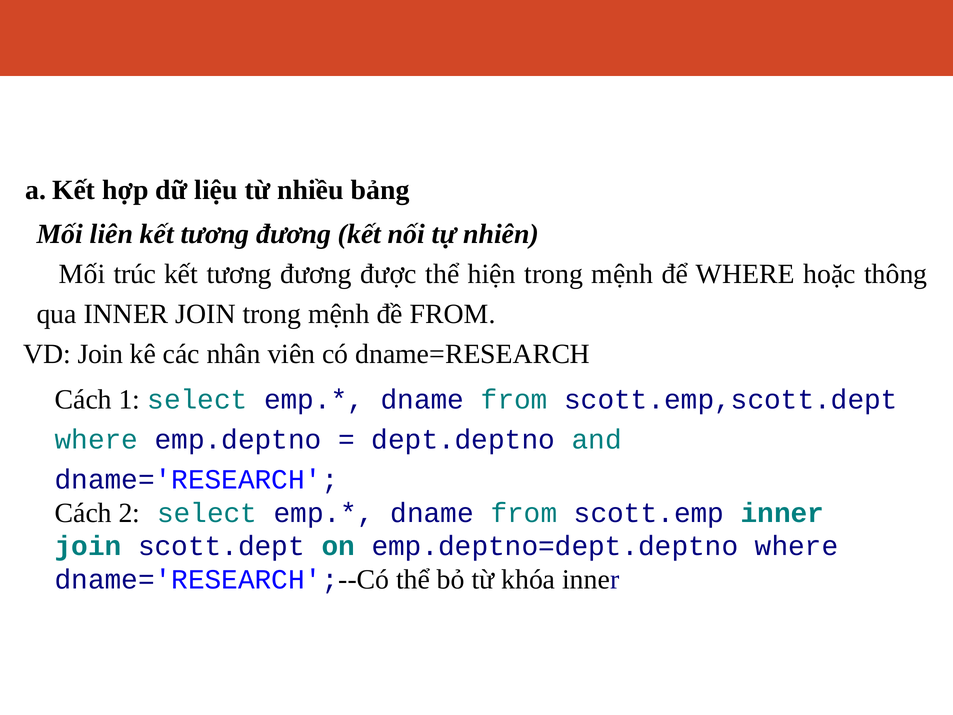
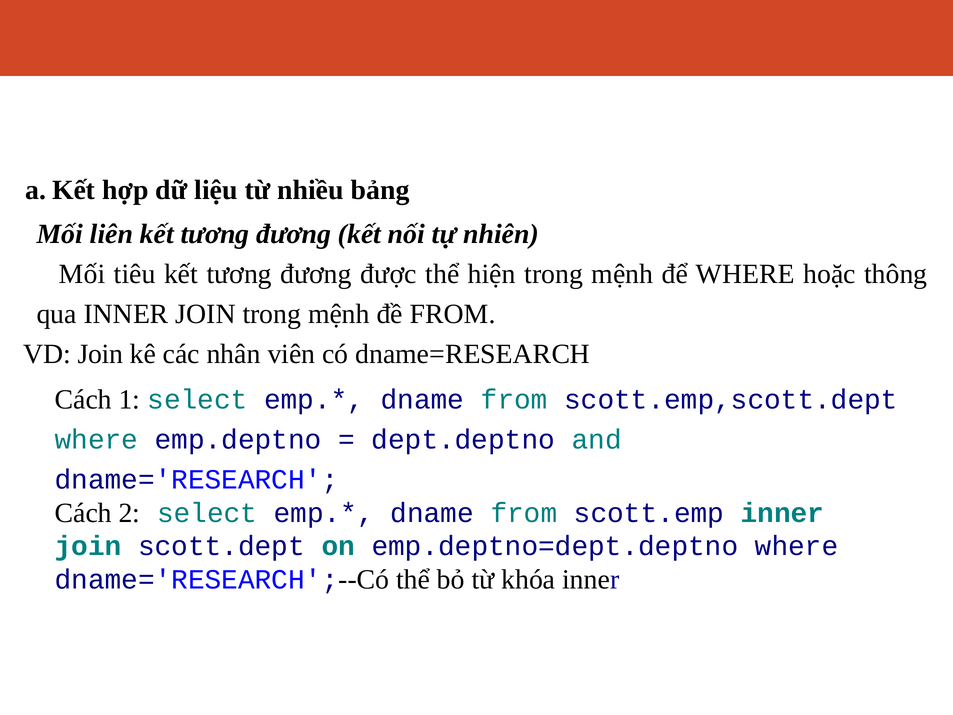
trúc: trúc -> tiêu (135, 274)
